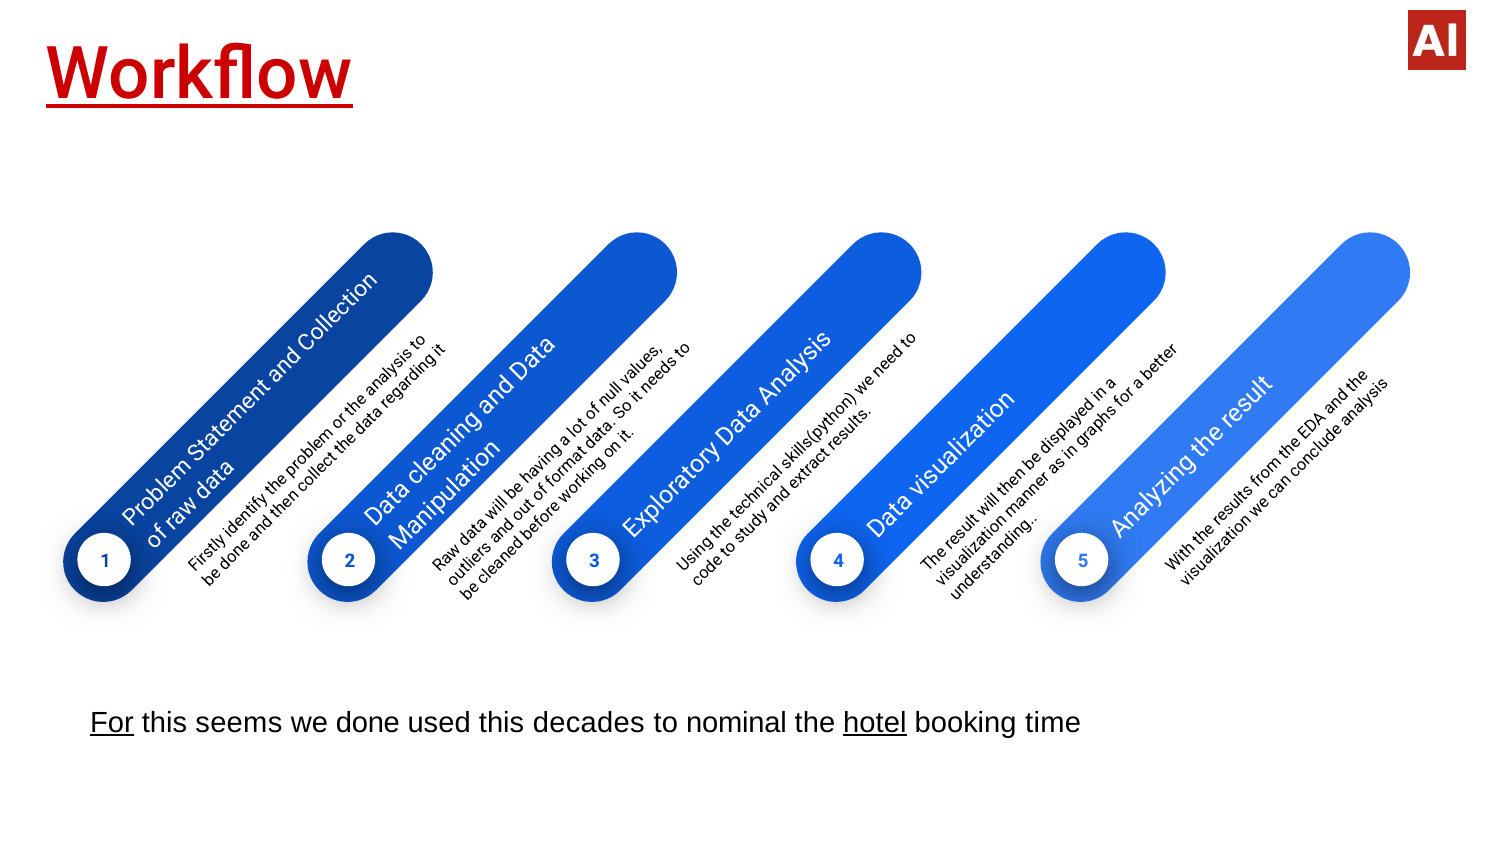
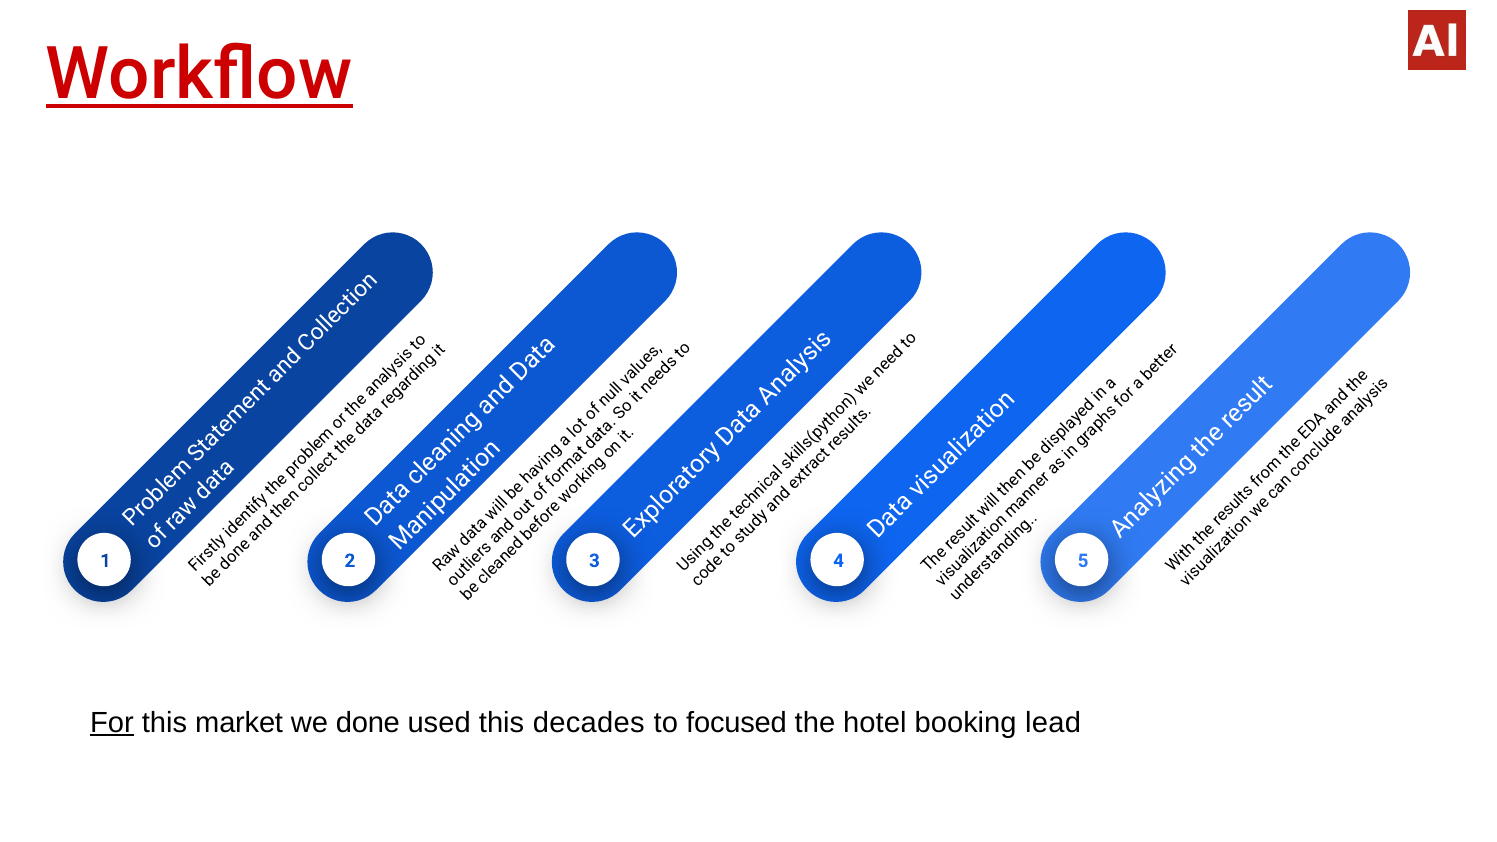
seems: seems -> market (239, 723)
nominal: nominal -> focused (737, 723)
hotel underline: present -> none (875, 723)
time: time -> lead (1053, 723)
